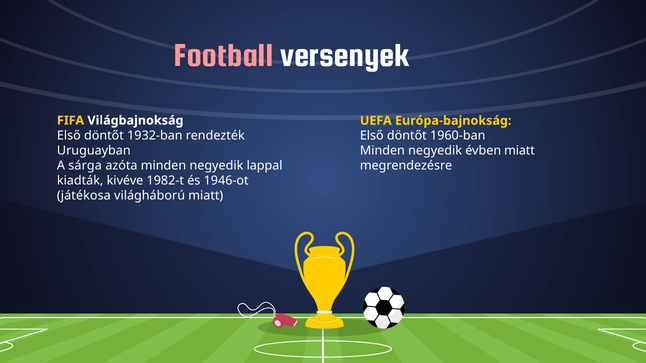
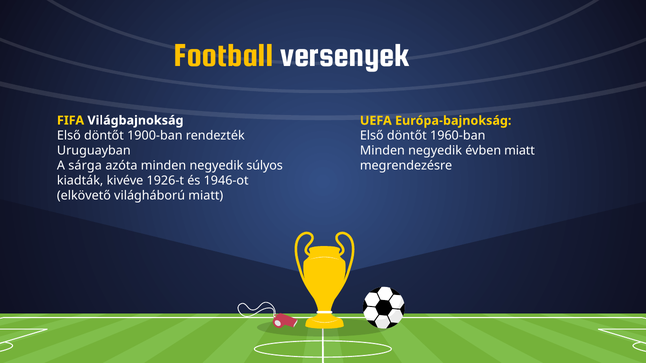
Football colour: pink -> yellow (223, 55)
1932-ban: 1932-ban -> 1900-ban (155, 136)
lappal: lappal -> súlyos (265, 166)
1982-t: 1982-t -> 1926-t (165, 181)
játékosa: játékosa -> elkövető (84, 196)
